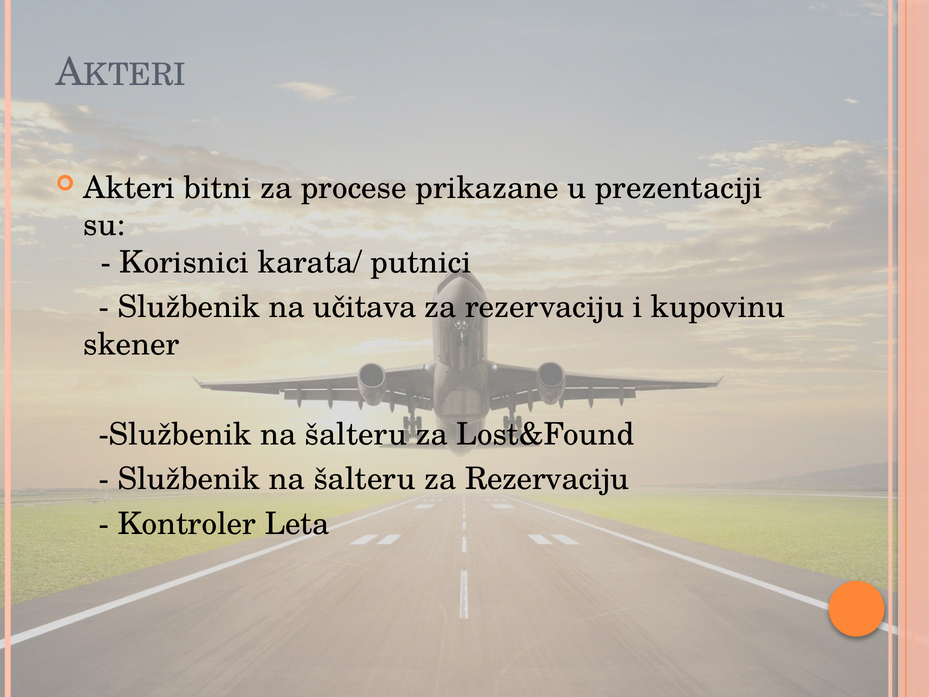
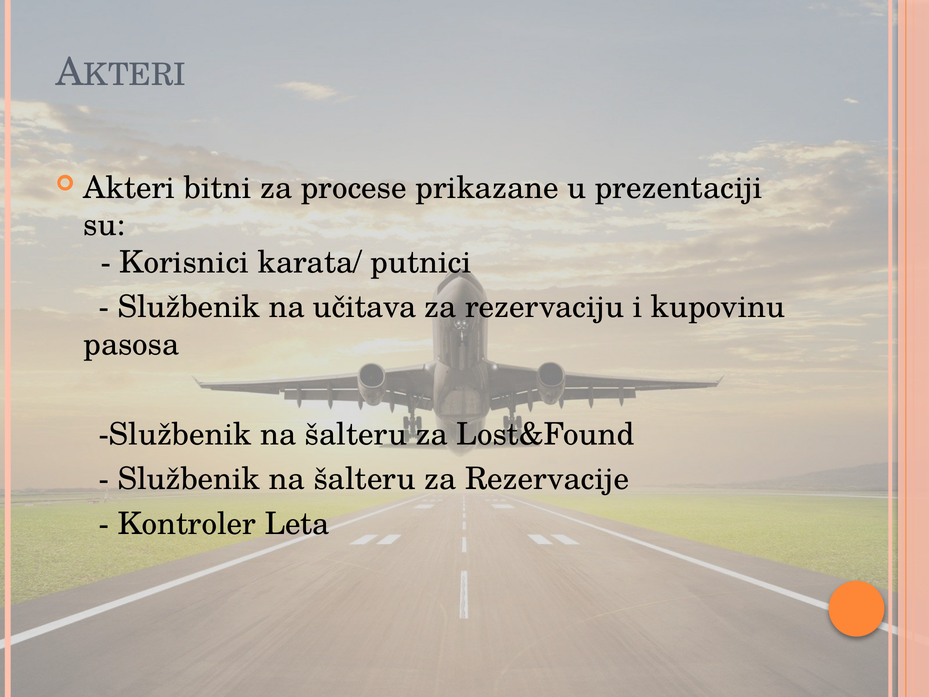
skener: skener -> pasosa (131, 344)
šalteru za Rezervaciju: Rezervaciju -> Rezervacije (547, 479)
